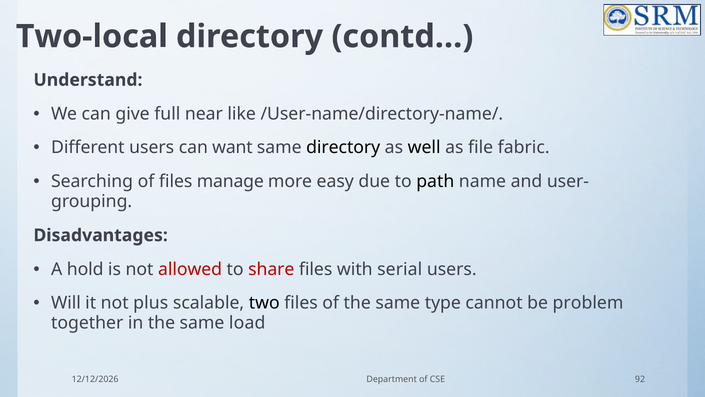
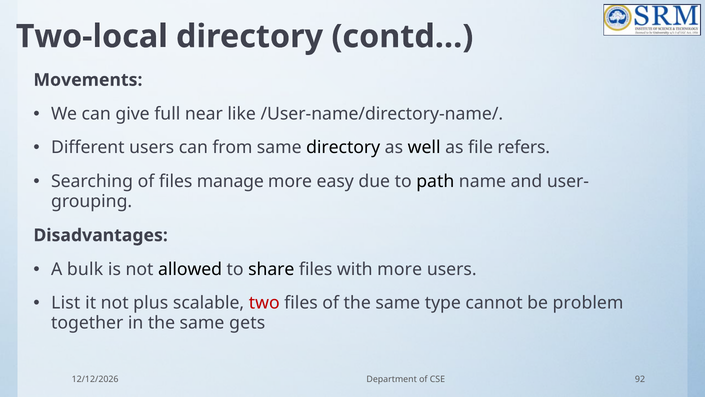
Understand: Understand -> Movements (88, 80)
want: want -> from (232, 147)
fabric: fabric -> refers (524, 147)
hold: hold -> bulk (85, 269)
allowed colour: red -> black (190, 269)
share colour: red -> black (271, 269)
with serial: serial -> more (400, 269)
Will: Will -> List (66, 303)
two colour: black -> red (264, 303)
load: load -> gets (247, 323)
